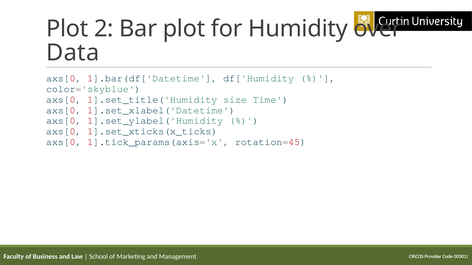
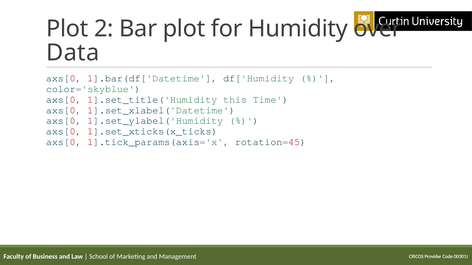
size: size -> this (235, 100)
